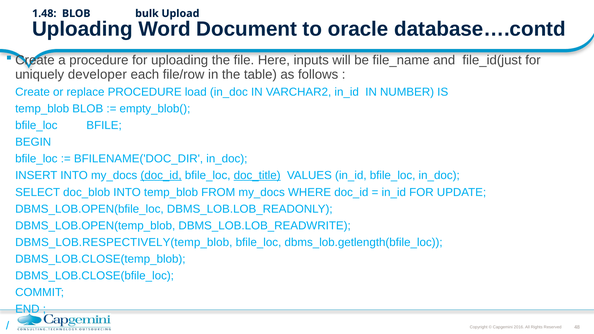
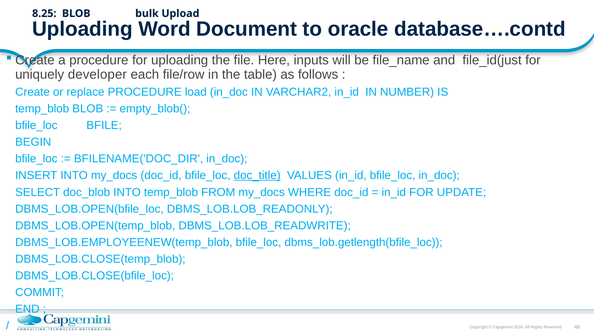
1.48: 1.48 -> 8.25 (44, 13)
doc_id underline: present -> none (161, 176)
DBMS_LOB.RESPECTIVELY(temp_blob: DBMS_LOB.RESPECTIVELY(temp_blob -> DBMS_LOB.EMPLOYEENEW(temp_blob (124, 242)
